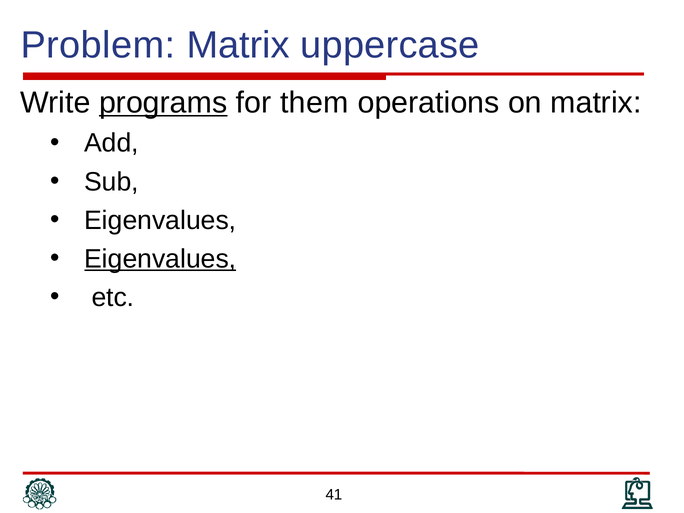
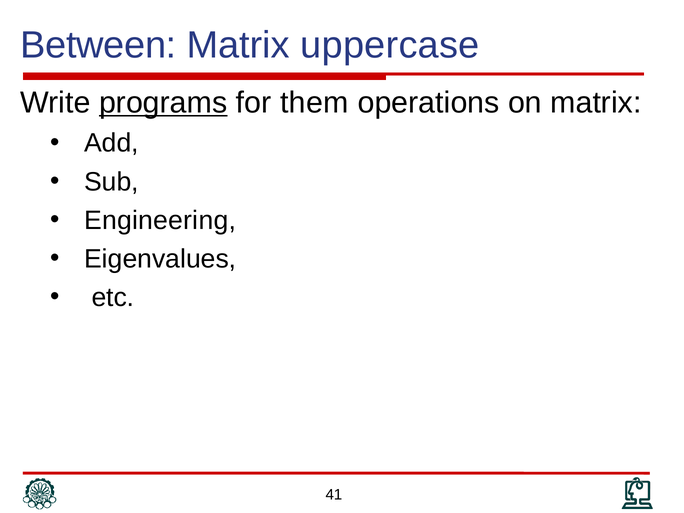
Problem: Problem -> Between (98, 45)
Eigenvalues: Eigenvalues -> Engineering (160, 220)
Eigenvalues underline: present -> none (160, 259)
